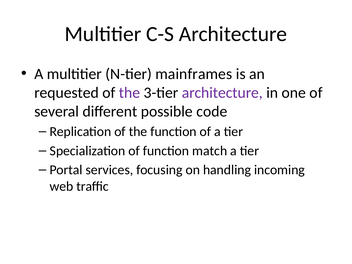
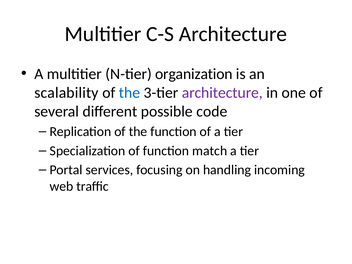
mainframes: mainframes -> organization (194, 74)
requested: requested -> scalability (66, 93)
the colour: purple -> blue (129, 93)
